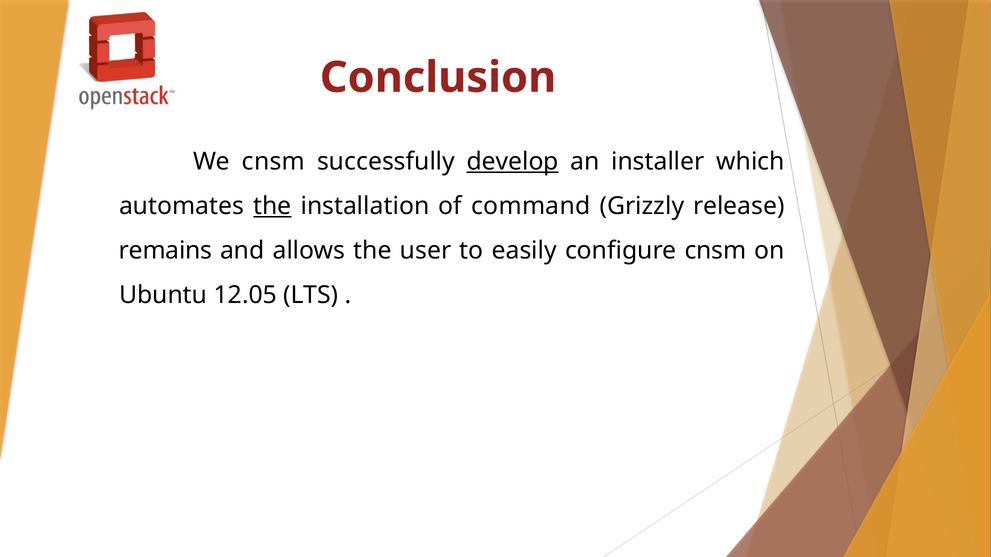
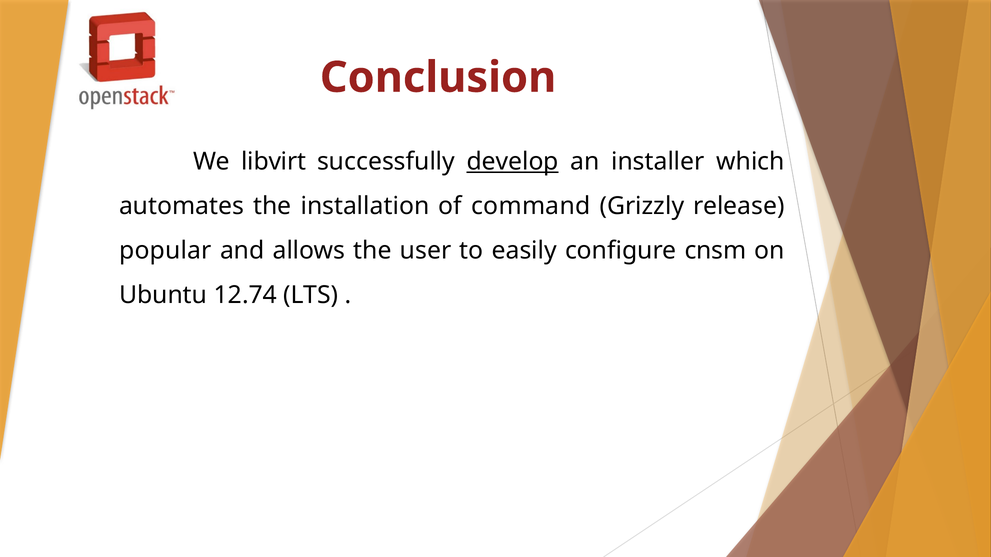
We cnsm: cnsm -> libvirt (274, 162)
the underline: present -> none (272, 206)
remains: remains -> popular (165, 251)
12.05: 12.05 -> 12.74 (245, 295)
